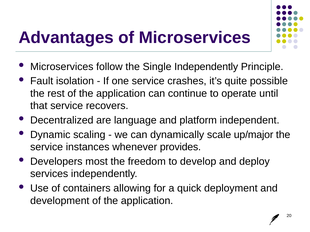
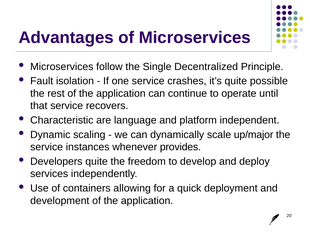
Single Independently: Independently -> Decentralized (206, 67)
Decentralized: Decentralized -> Characteristic (62, 120)
Developers most: most -> quite (97, 162)
